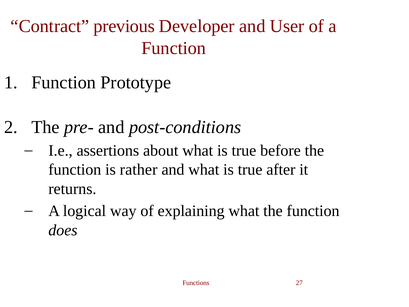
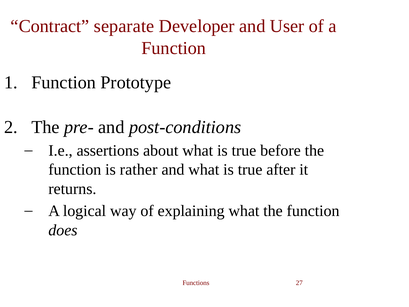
previous: previous -> separate (124, 26)
